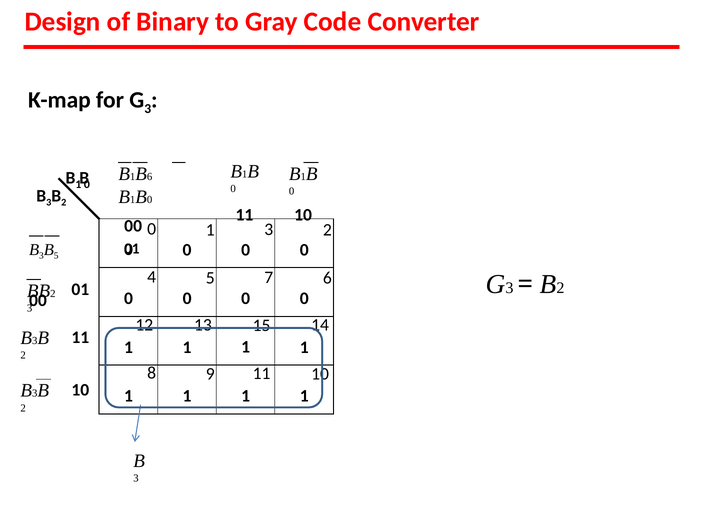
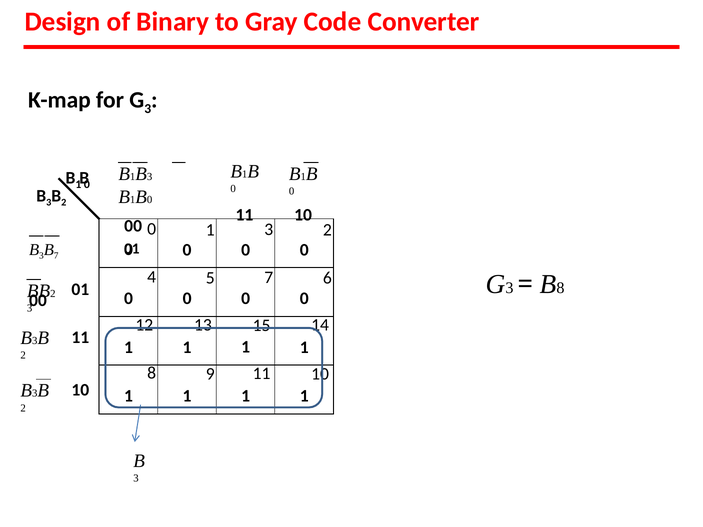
1 B 6: 6 -> 3 (150, 177)
B 5: 5 -> 7 (56, 256)
2: 2 -> 8 (560, 288)
